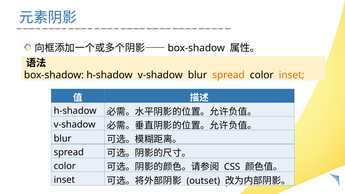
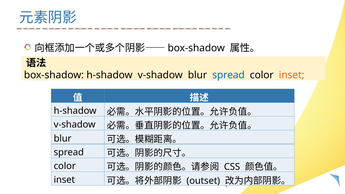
spread colour: orange -> blue (228, 75)
